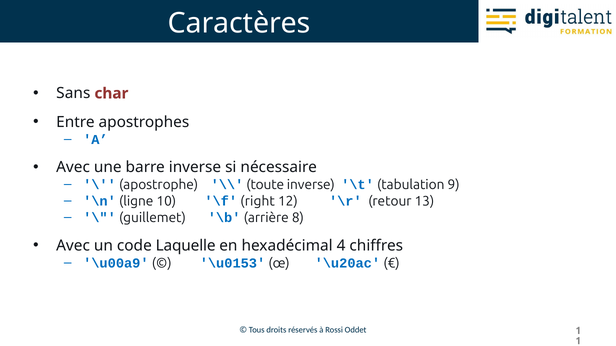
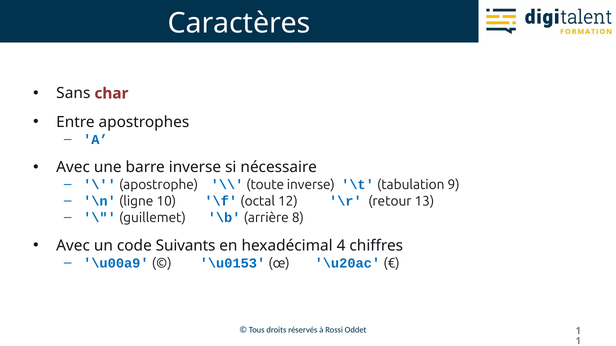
right: right -> octal (258, 202)
Laquelle: Laquelle -> Suivants (186, 246)
